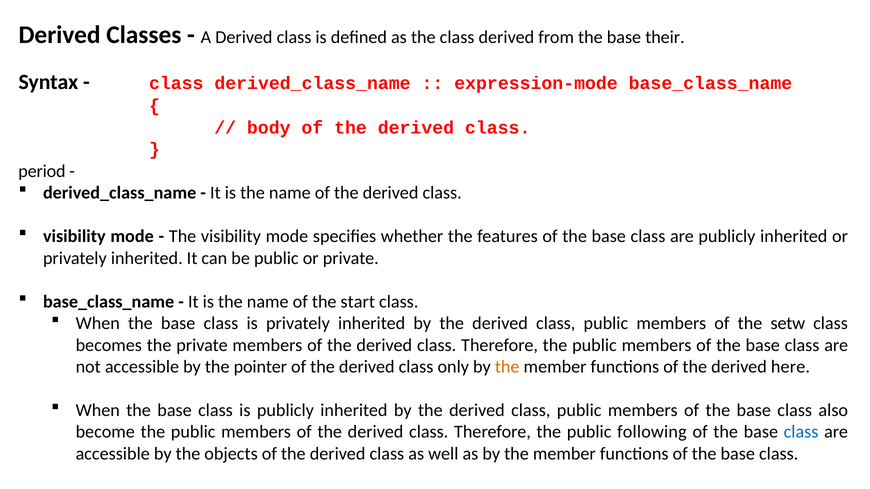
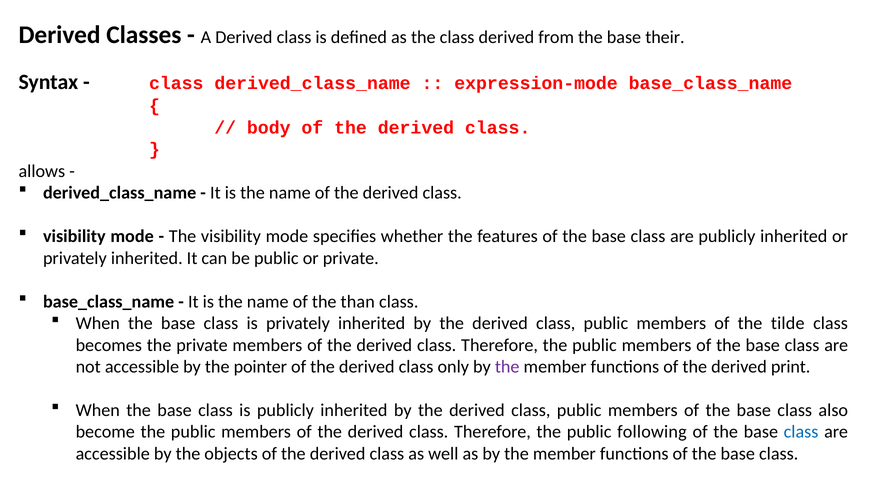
period: period -> allows (42, 171)
start: start -> than (358, 302)
setw: setw -> tilde (788, 324)
the colour: orange -> purple (507, 367)
here: here -> print (791, 367)
